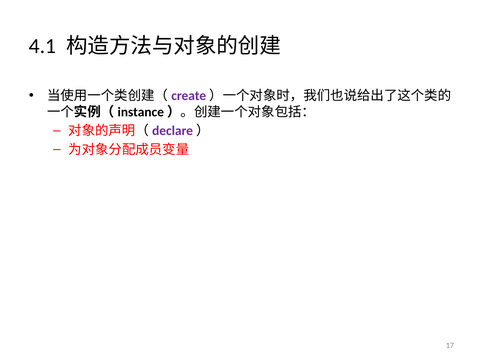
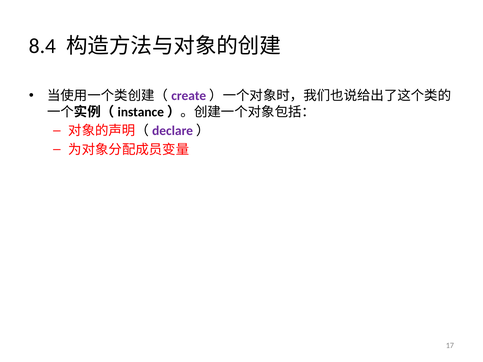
4.1: 4.1 -> 8.4 (43, 46)
